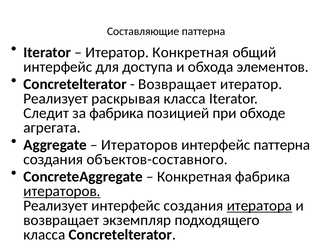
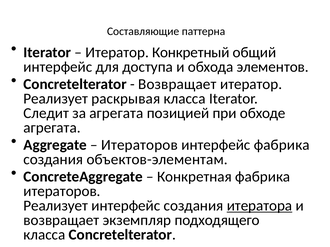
Итератор Конкретная: Конкретная -> Конкретный (191, 52)
за фабрика: фабрика -> агрегата (116, 113)
интерфейс паттерна: паттерна -> фабрика (282, 145)
объектов-составного: объектов-составного -> объектов-элементам (157, 160)
итераторов underline: present -> none (62, 192)
